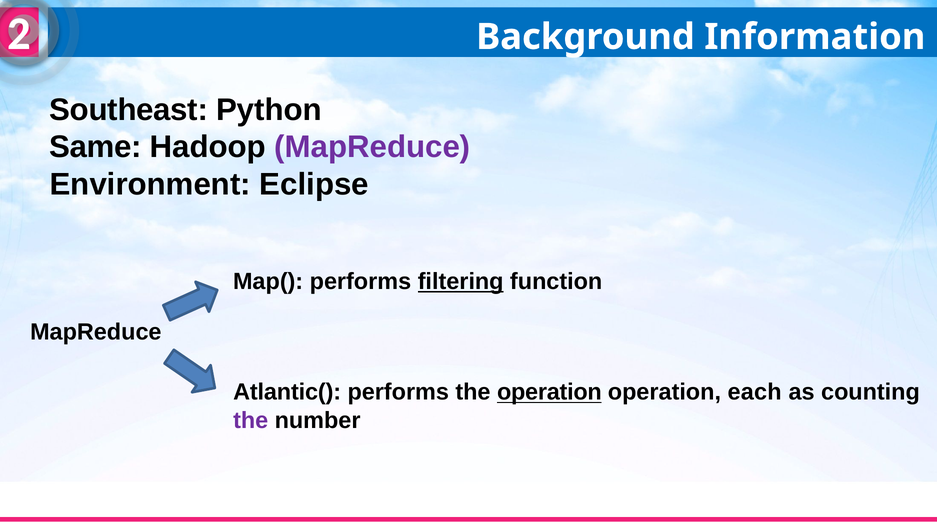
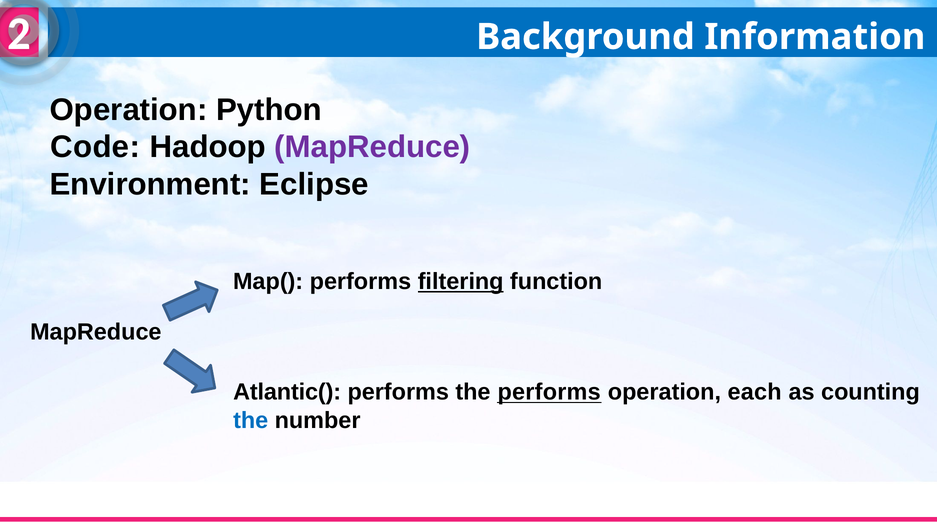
Southeast: Southeast -> Operation (129, 110)
Same: Same -> Code (95, 147)
the operation: operation -> performs (549, 392)
the colour: purple -> blue (251, 420)
